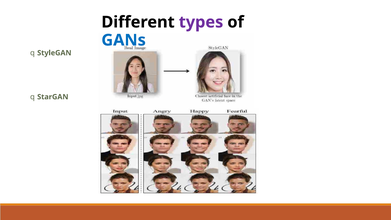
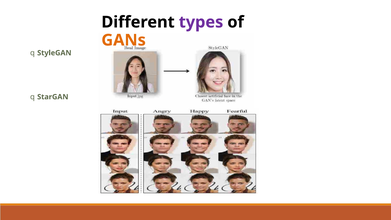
GANs colour: blue -> orange (124, 40)
